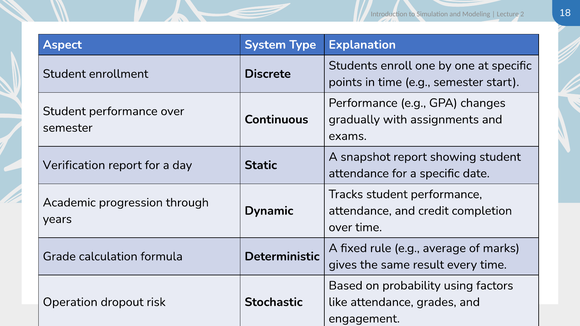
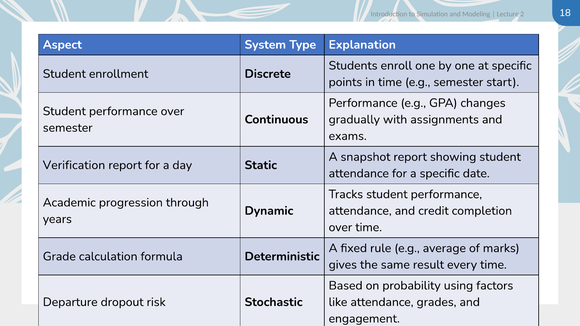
Operation: Operation -> Departure (70, 302)
